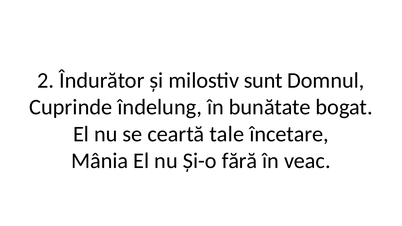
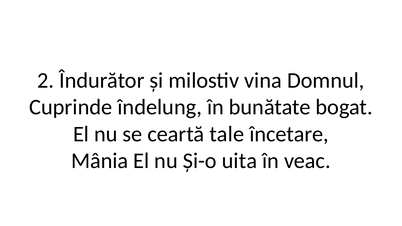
sunt: sunt -> vina (263, 80)
fără: fără -> uita (239, 161)
